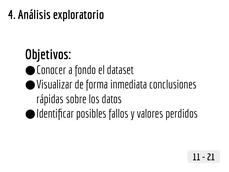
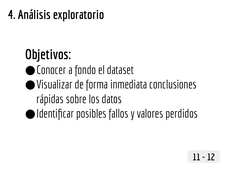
21: 21 -> 12 (211, 157)
